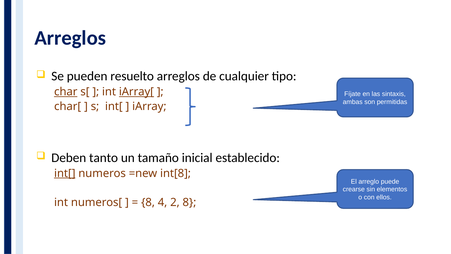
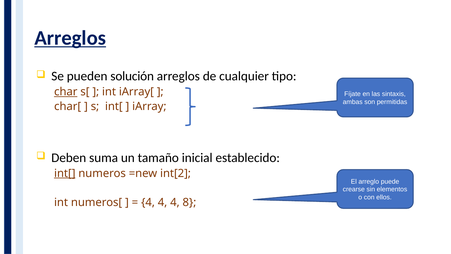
Arreglos underline: none -> present (70, 38)
resuelto: resuelto -> solución (132, 76)
iArray[ underline: present -> none (136, 92)
tanto: tanto -> suma (104, 158)
int[8: int[8 -> int[2 (175, 173)
8: 8 -> 4 (148, 202)
2: 2 -> 4 (175, 202)
